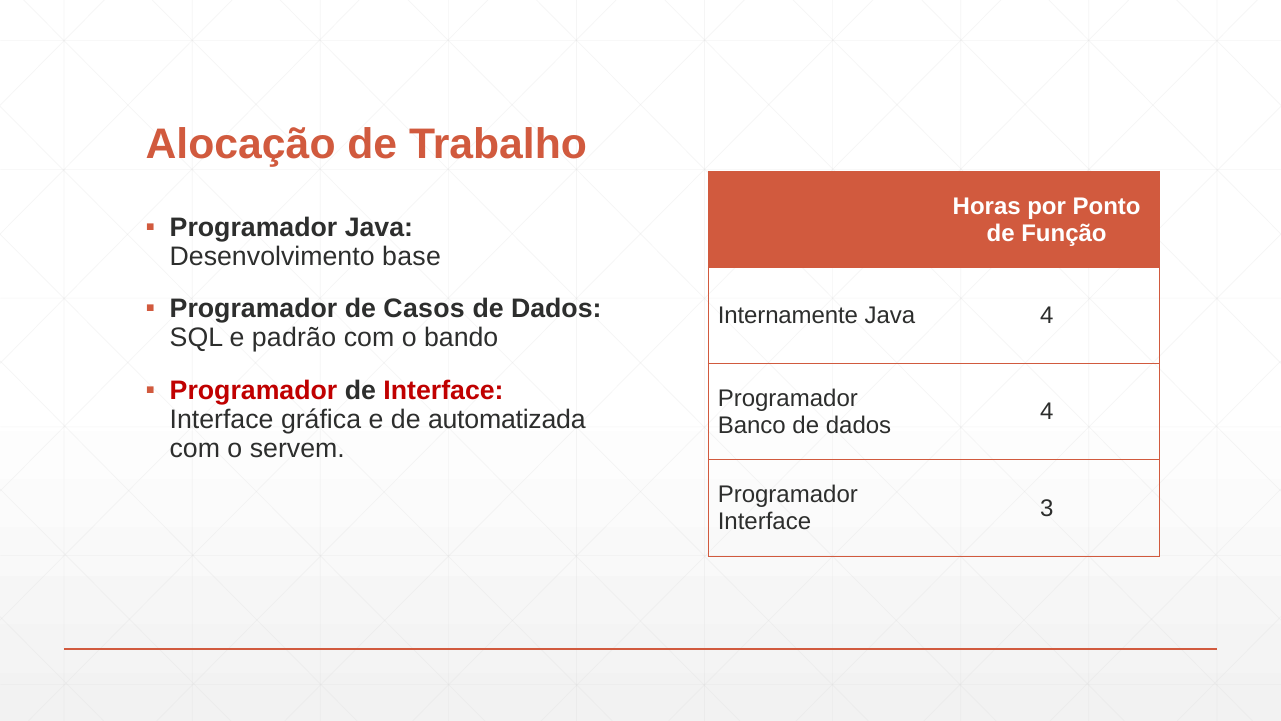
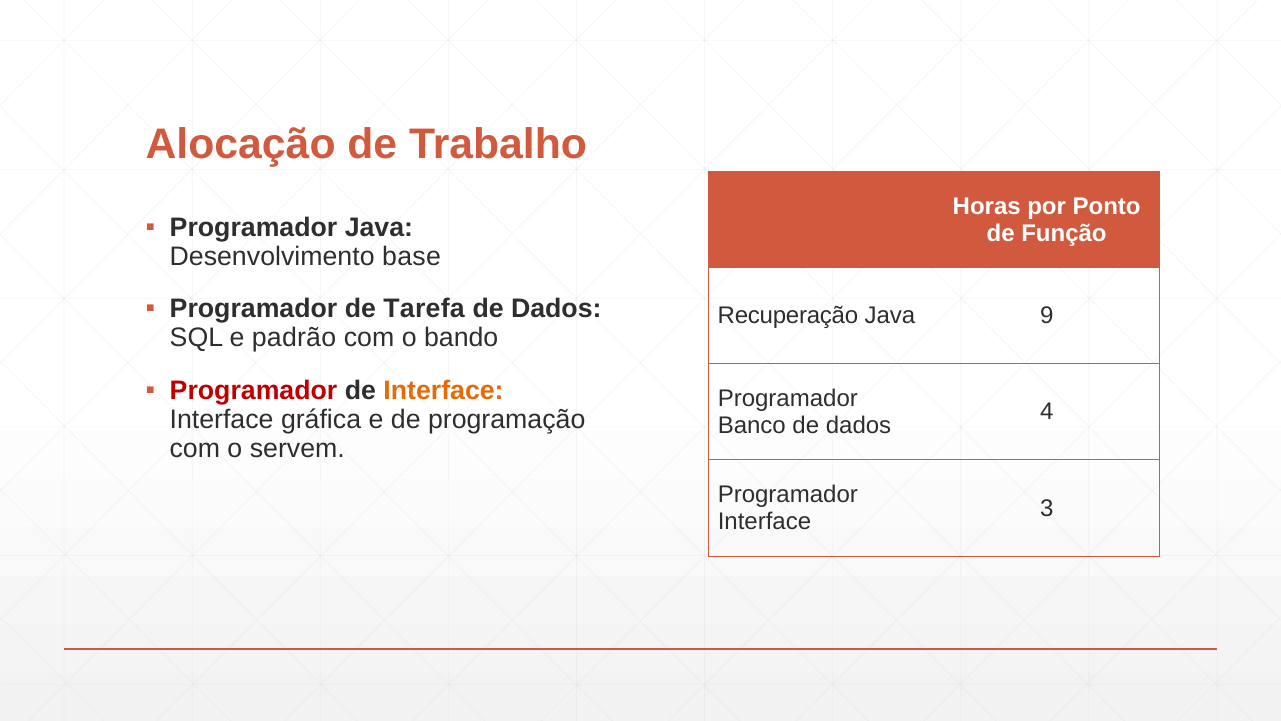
Casos: Casos -> Tarefa (424, 309)
Internamente: Internamente -> Recuperação (788, 316)
Java 4: 4 -> 9 (1047, 316)
Interface colour: red -> orange (444, 391)
automatizada: automatizada -> programação (507, 419)
